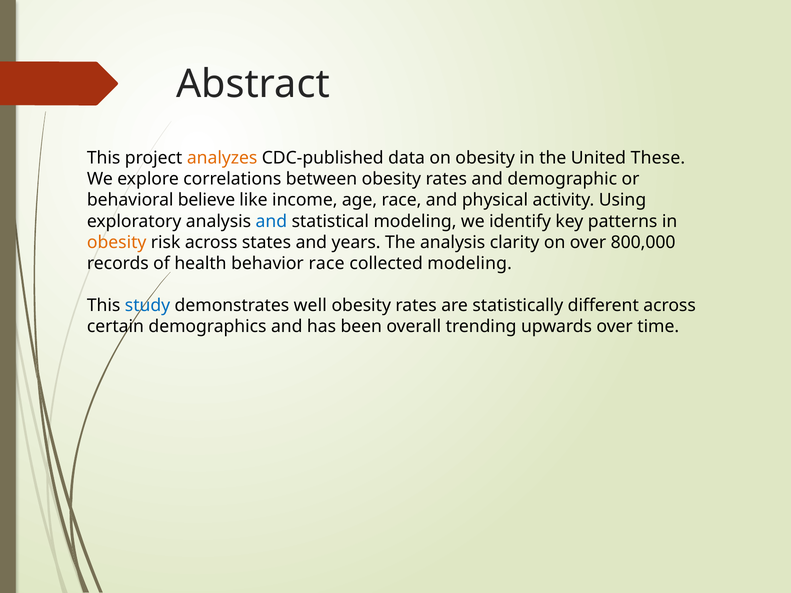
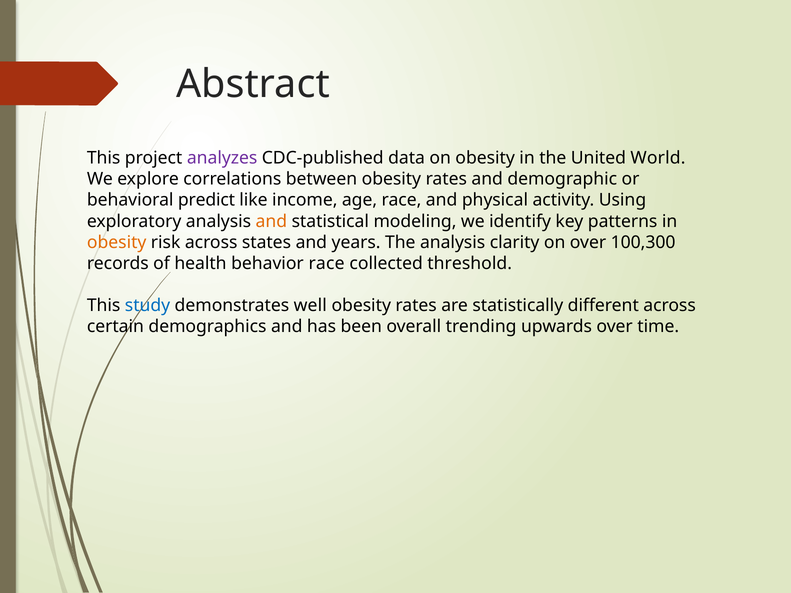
analyzes colour: orange -> purple (222, 158)
These: These -> World (658, 158)
believe: believe -> predict (206, 200)
and colour: blue -> orange (271, 221)
800,000: 800,000 -> 100,300 (643, 242)
collected modeling: modeling -> threshold (470, 264)
